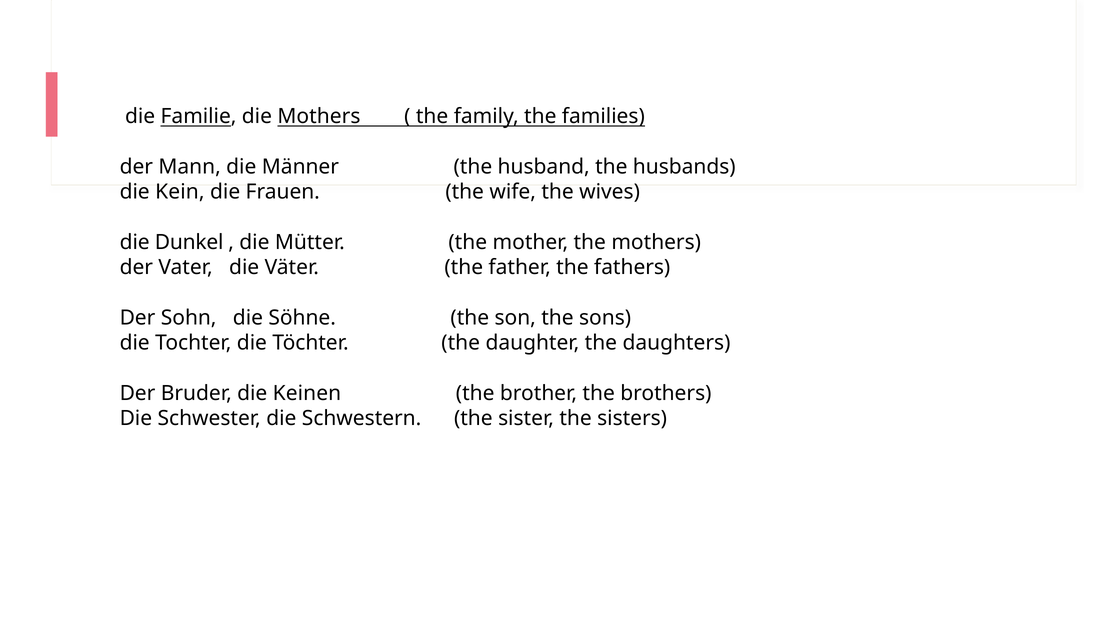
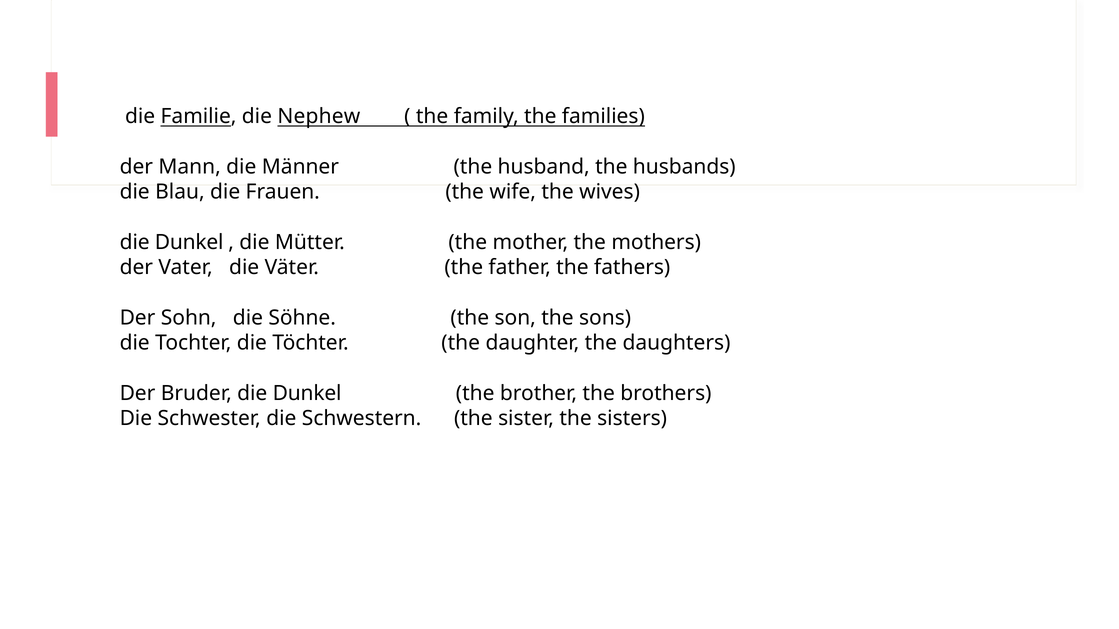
die Mothers: Mothers -> Nephew (319, 117)
Kein: Kein -> Blau (180, 192)
Bruder die Keinen: Keinen -> Dunkel (307, 394)
